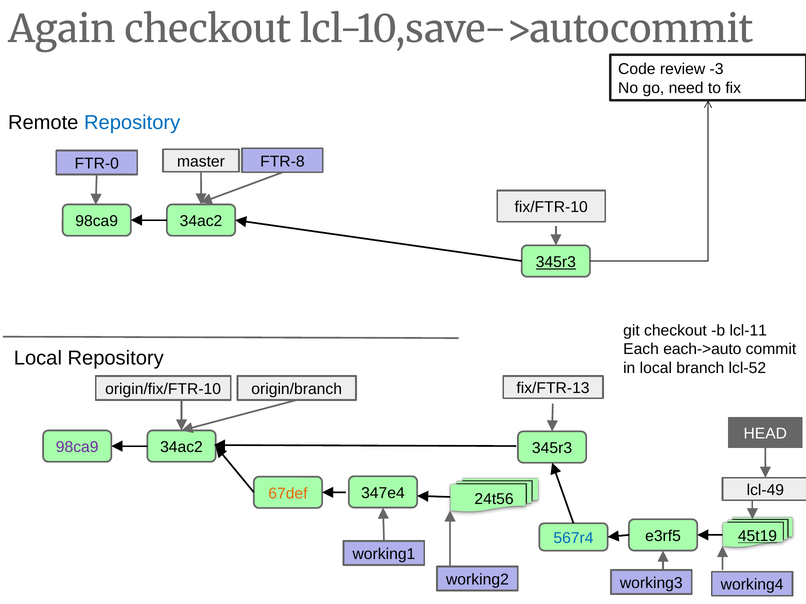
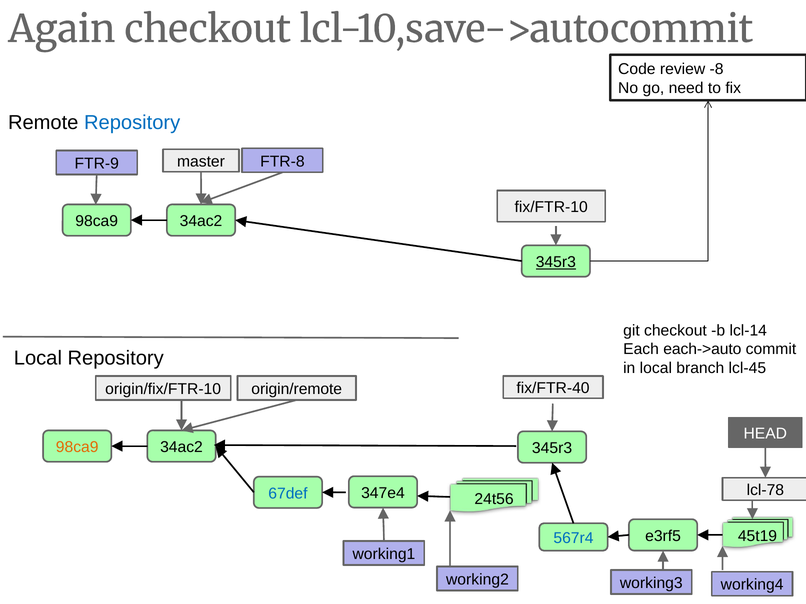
-3: -3 -> -8 (717, 69)
FTR-0: FTR-0 -> FTR-9 (97, 164)
lcl-11: lcl-11 -> lcl-14 (748, 331)
lcl-52: lcl-52 -> lcl-45 (747, 368)
fix/FTR-13: fix/FTR-13 -> fix/FTR-40 (553, 389)
origin/branch: origin/branch -> origin/remote (297, 389)
98ca9 colour: purple -> orange (77, 448)
lcl-49: lcl-49 -> lcl-78 (765, 490)
67def colour: orange -> blue (288, 494)
45t19 underline: present -> none (757, 536)
